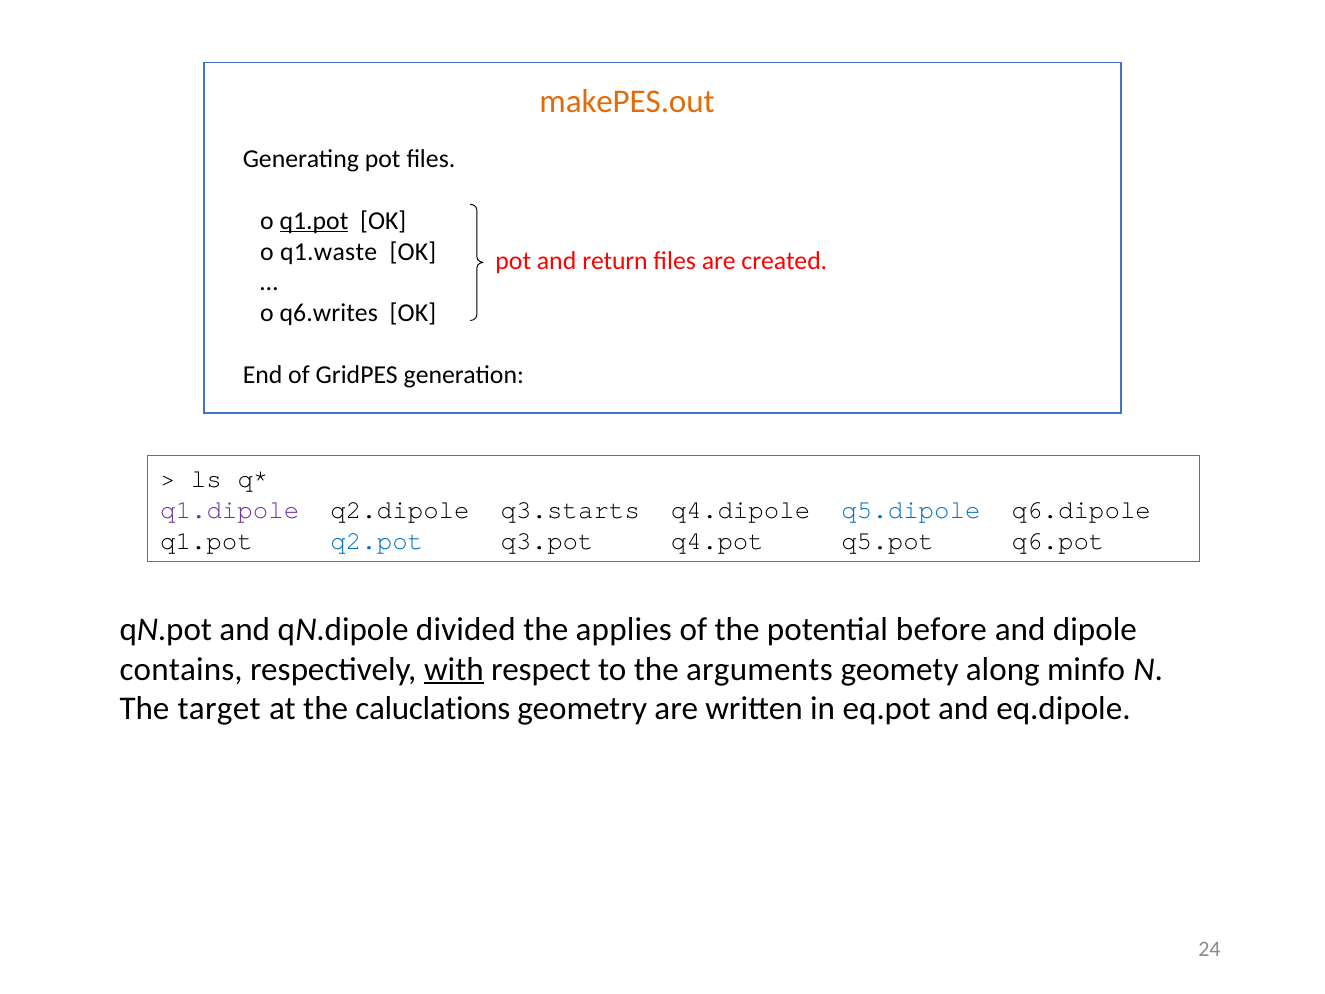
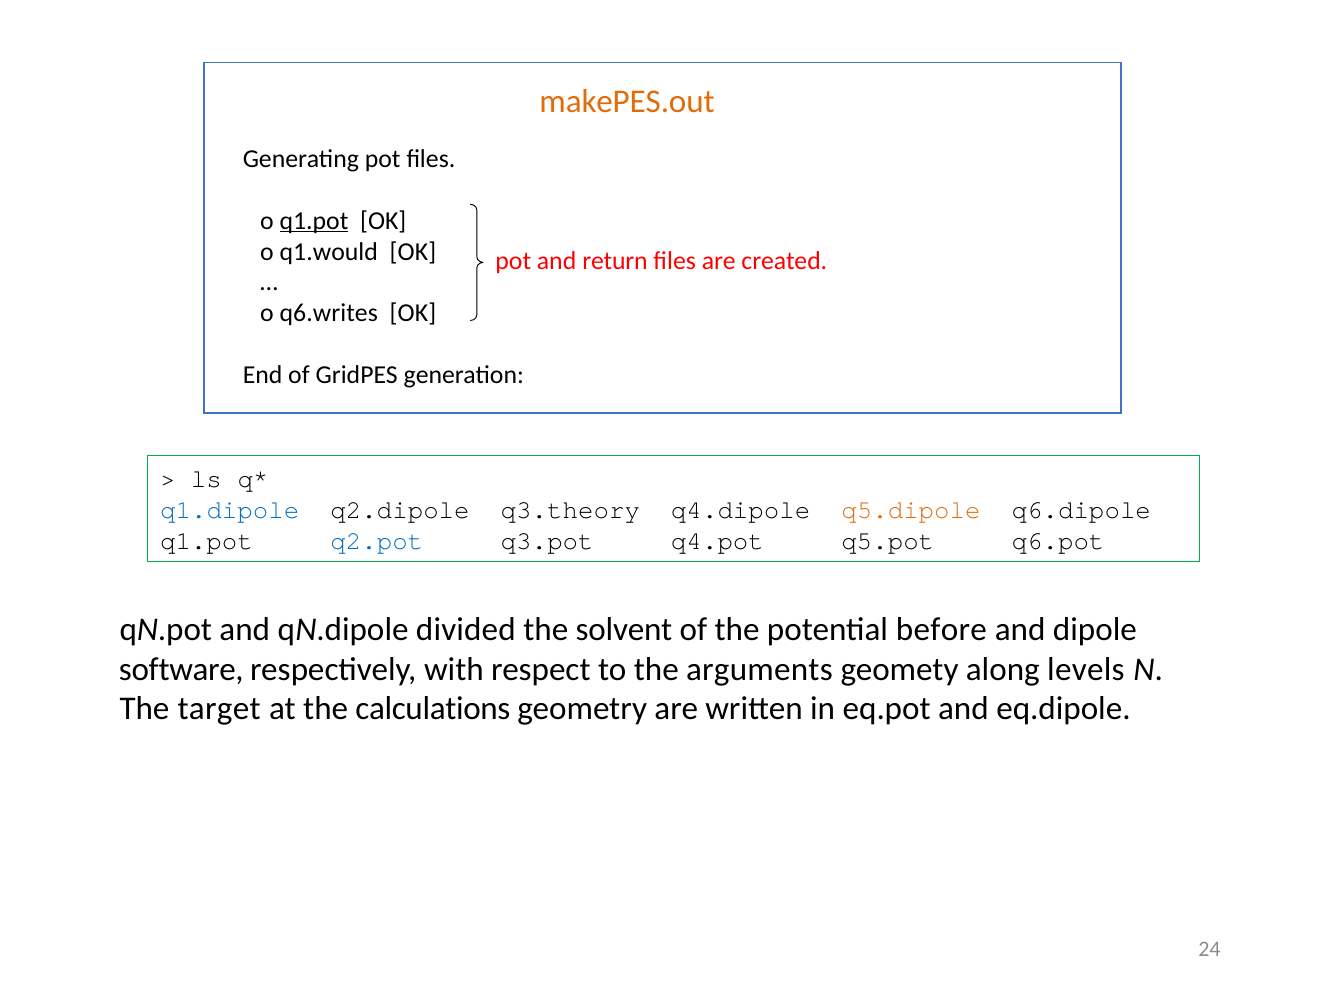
q1.waste: q1.waste -> q1.would (329, 251)
q1.dipole colour: purple -> blue (230, 510)
q3.starts: q3.starts -> q3.theory (570, 510)
q5.dipole colour: blue -> orange (911, 510)
applies: applies -> solvent (624, 629)
contains: contains -> software (181, 669)
with underline: present -> none (454, 669)
minfo: minfo -> levels (1086, 669)
caluclations: caluclations -> calculations (433, 709)
